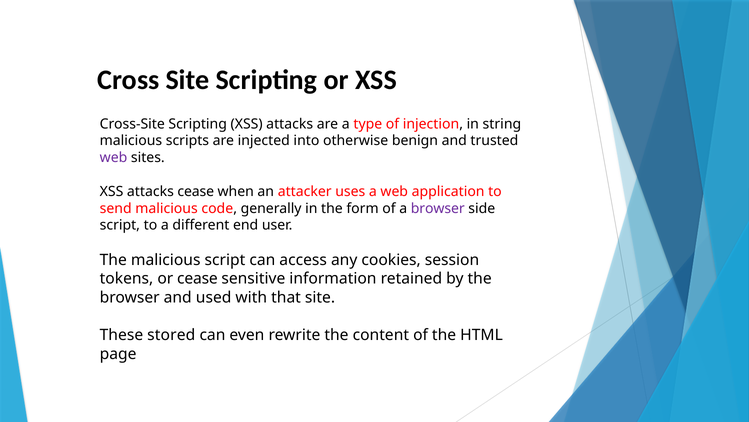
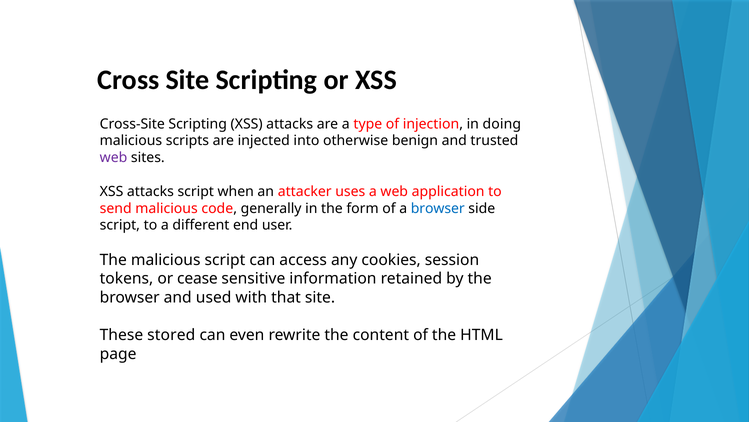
string: string -> doing (502, 124)
attacks cease: cease -> script (196, 191)
browser colour: purple -> blue (438, 208)
